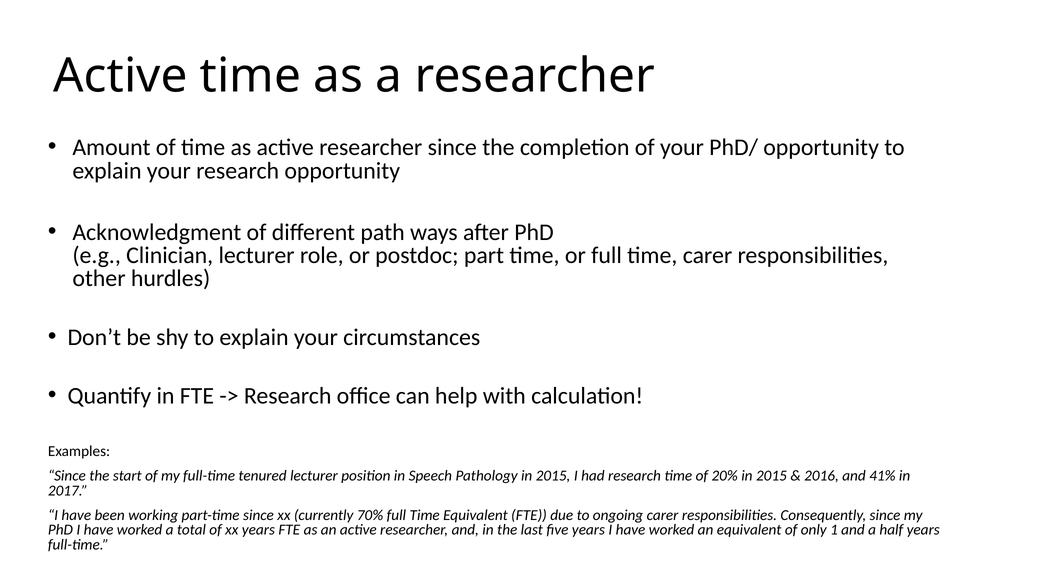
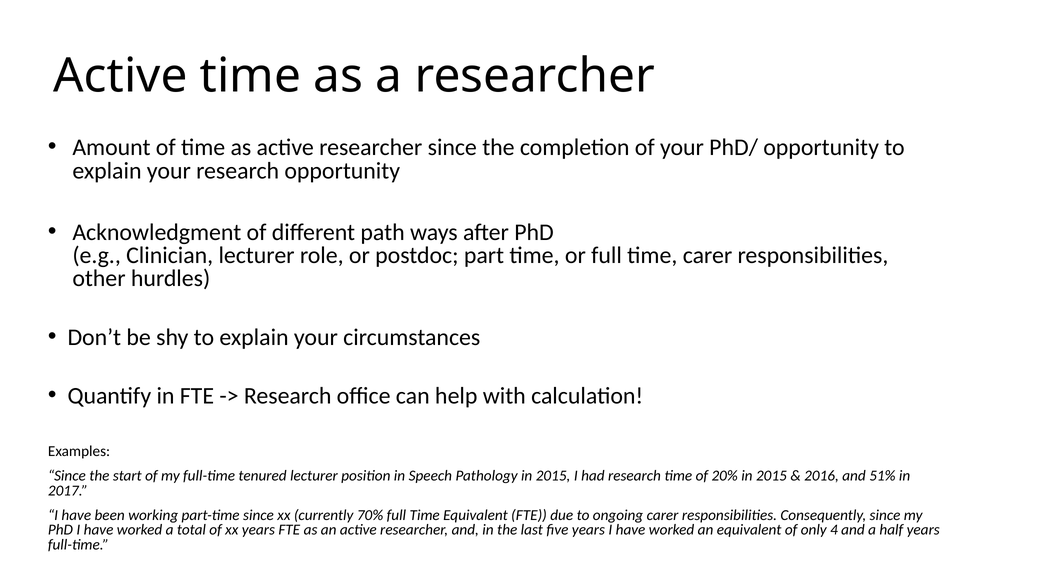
41%: 41% -> 51% (882, 476)
1: 1 -> 4 (834, 530)
